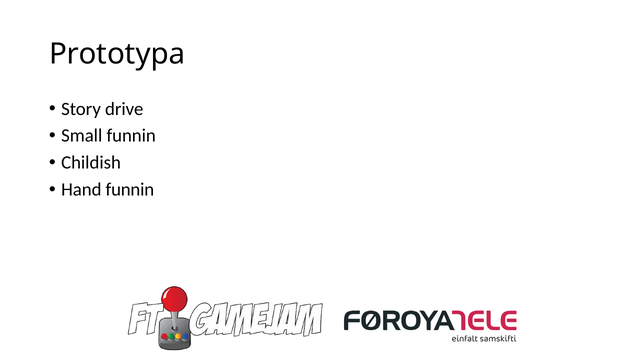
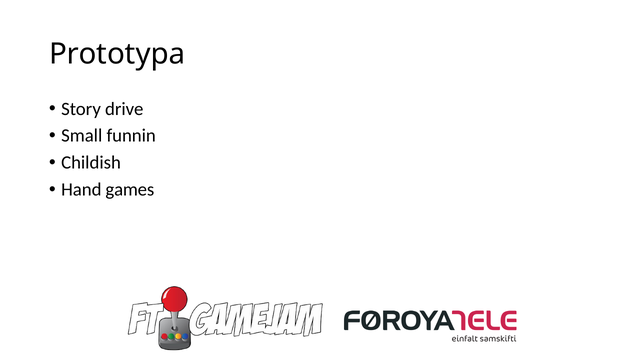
Hand funnin: funnin -> games (130, 190)
